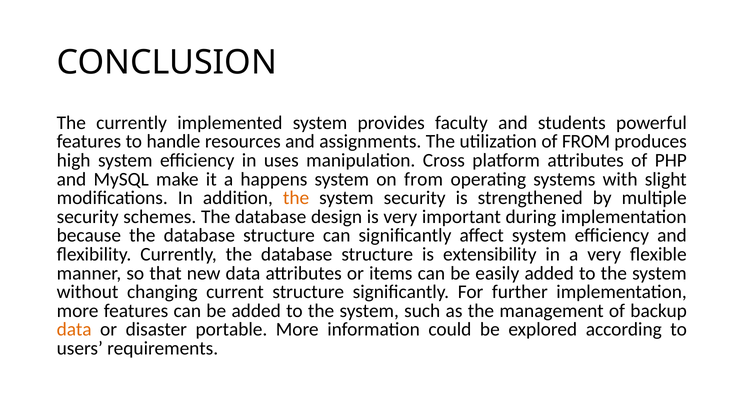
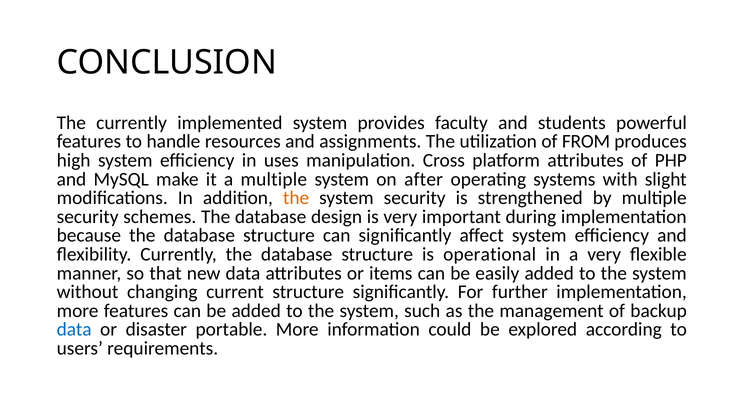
a happens: happens -> multiple (274, 179)
on from: from -> after (424, 179)
extensibility: extensibility -> operational (490, 255)
data colour: orange -> blue (74, 330)
